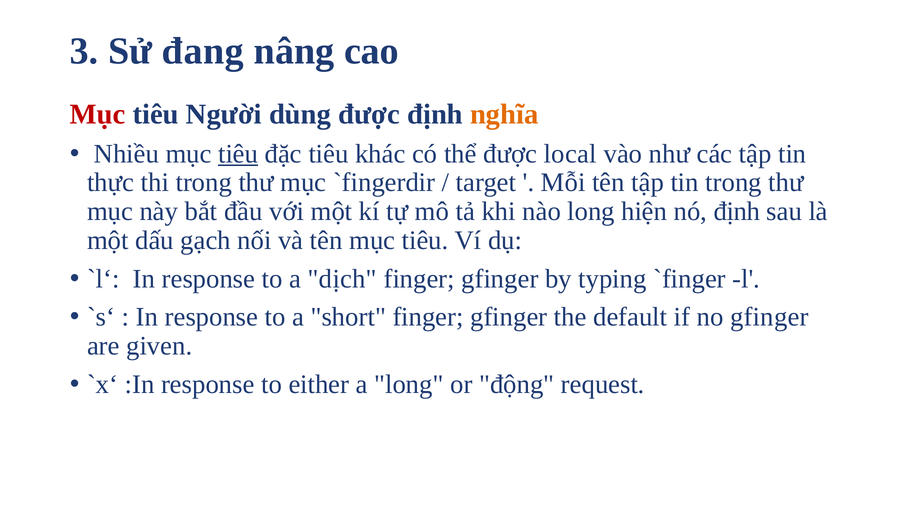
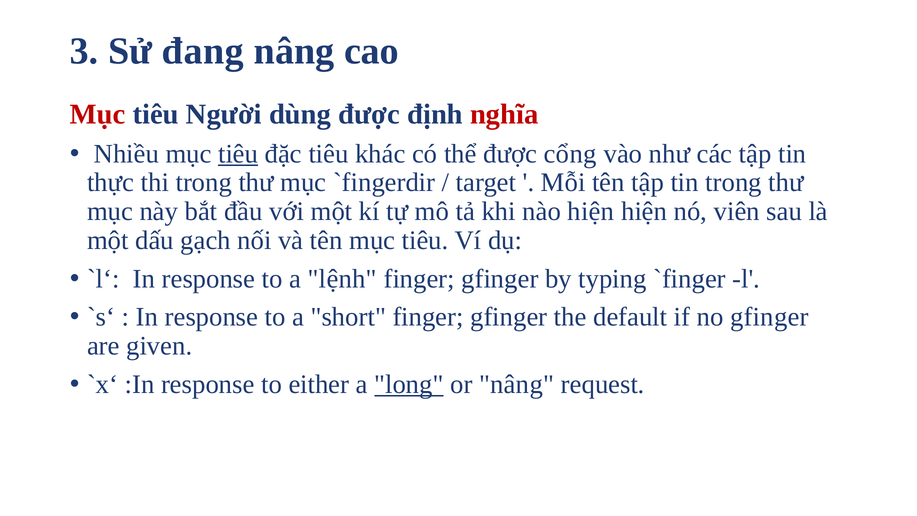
nghĩa colour: orange -> red (504, 114)
local: local -> cổng (570, 154)
nào long: long -> hiện (591, 211)
nó định: định -> viên (737, 211)
dịch: dịch -> lệnh (342, 279)
long underline: none -> present (409, 384)
or động: động -> nâng (517, 384)
